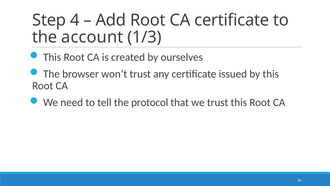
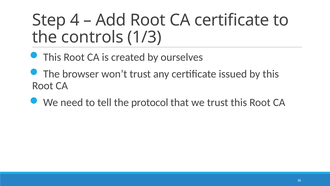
account: account -> controls (92, 37)
